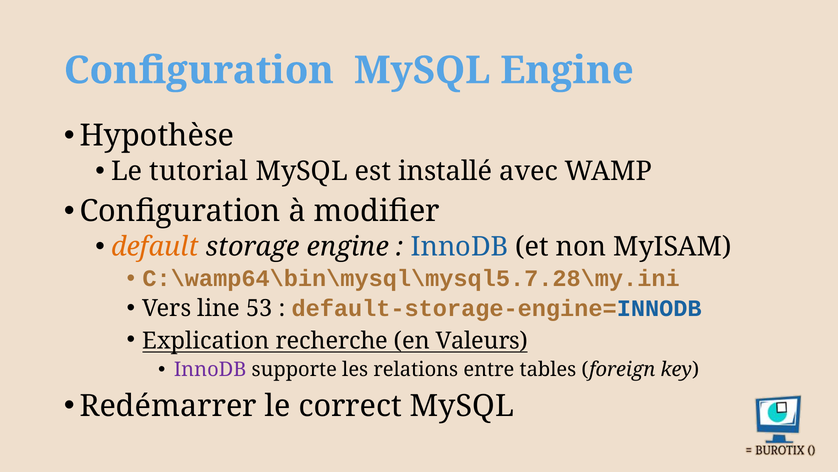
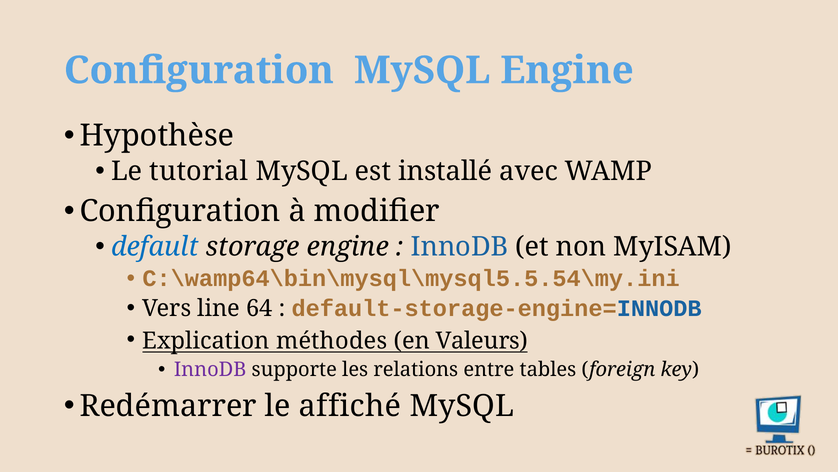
default colour: orange -> blue (155, 246)
C:\wamp64\bin\mysql\mysql5.7.28\my.ini: C:\wamp64\bin\mysql\mysql5.7.28\my.ini -> C:\wamp64\bin\mysql\mysql5.5.54\my.ini (411, 278)
53: 53 -> 64 (259, 308)
recherche: recherche -> méthodes (332, 341)
correct: correct -> affiché (350, 405)
